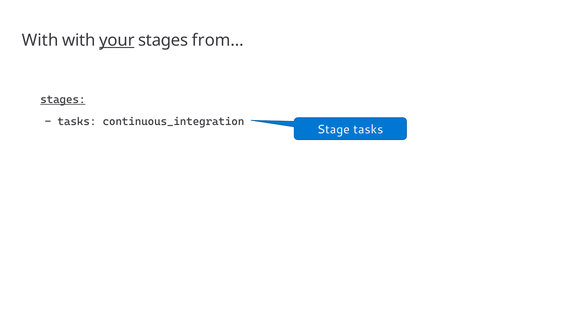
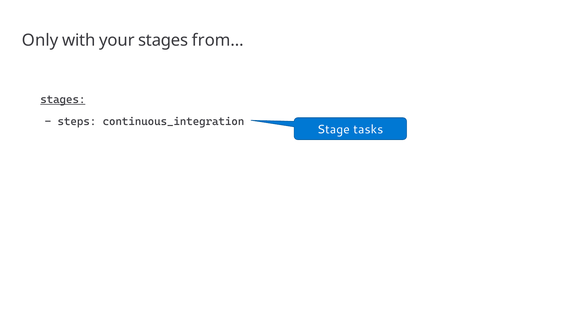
With: With -> Only (40, 40)
your underline: present -> none (117, 40)
tasks: tasks -> steps (77, 122)
